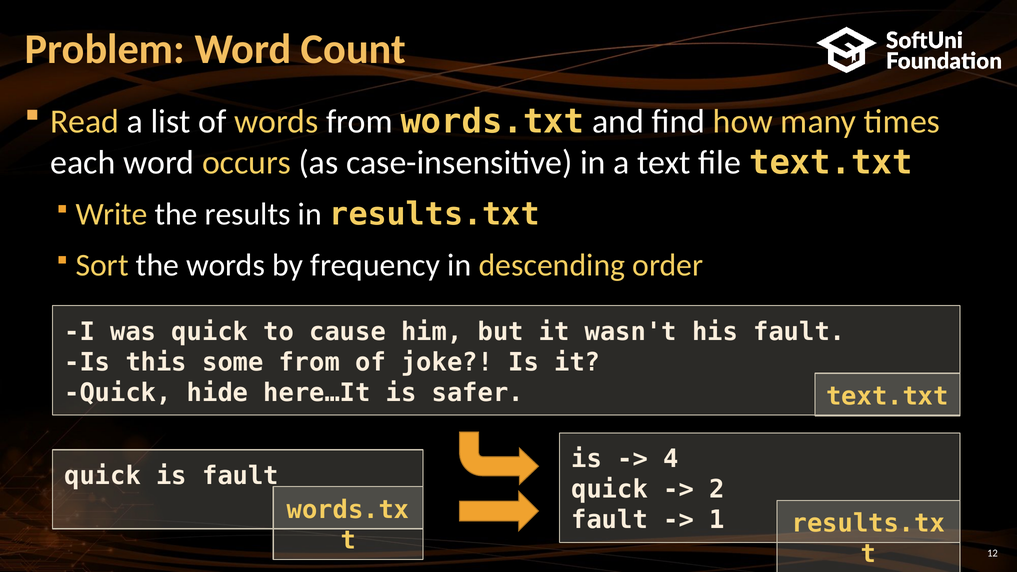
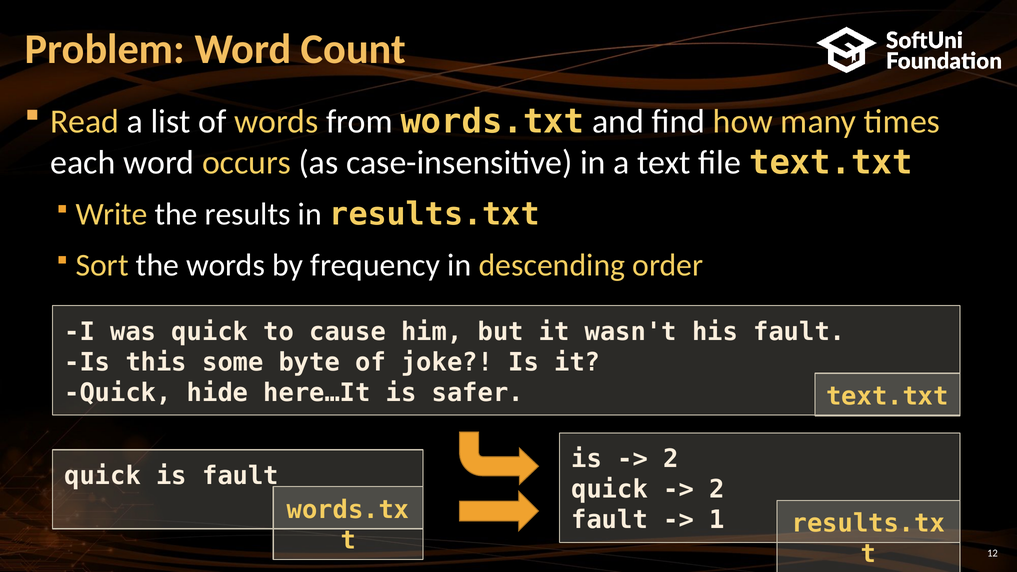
some from: from -> byte (309, 362)
4: 4 -> 2 (671, 459)
